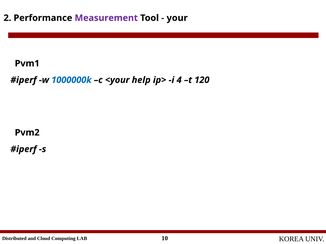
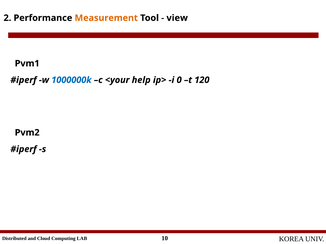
Measurement colour: purple -> orange (106, 18)
your: your -> view (177, 18)
4: 4 -> 0 (179, 80)
